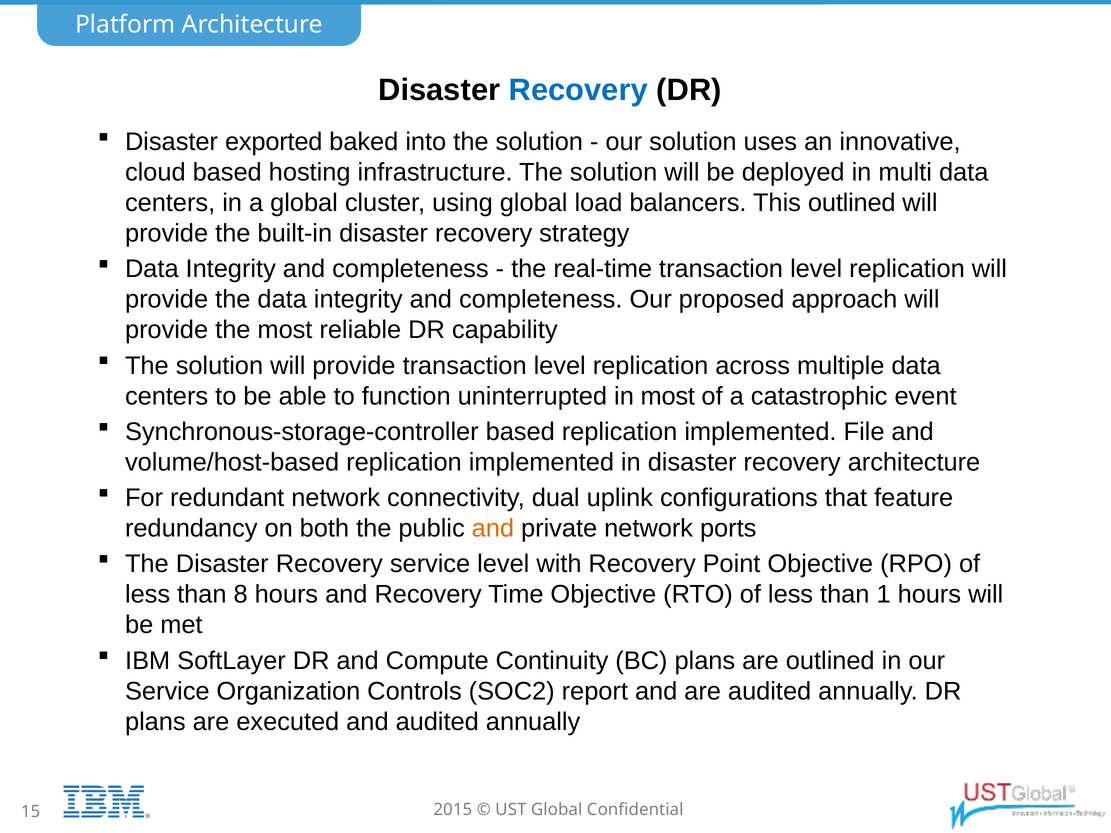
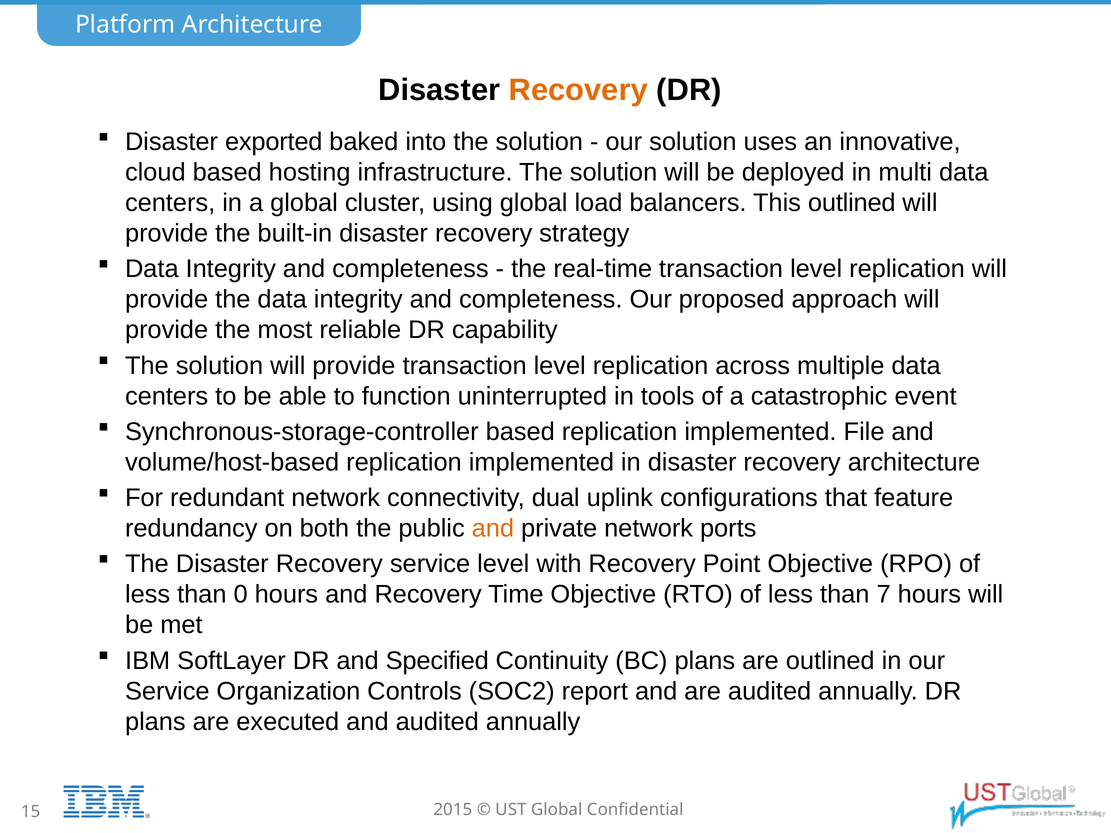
Recovery colour: blue -> orange (578, 90)
in most: most -> tools (668, 396)
8: 8 -> 0 (241, 595)
1: 1 -> 7 (884, 595)
Compute: Compute -> Specified (437, 661)
